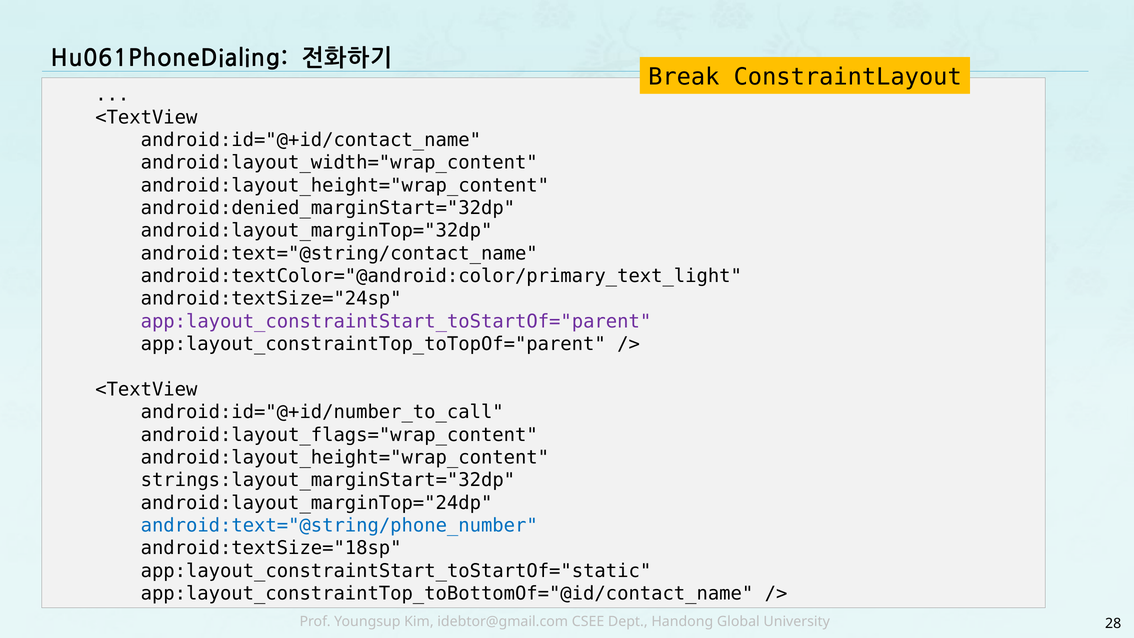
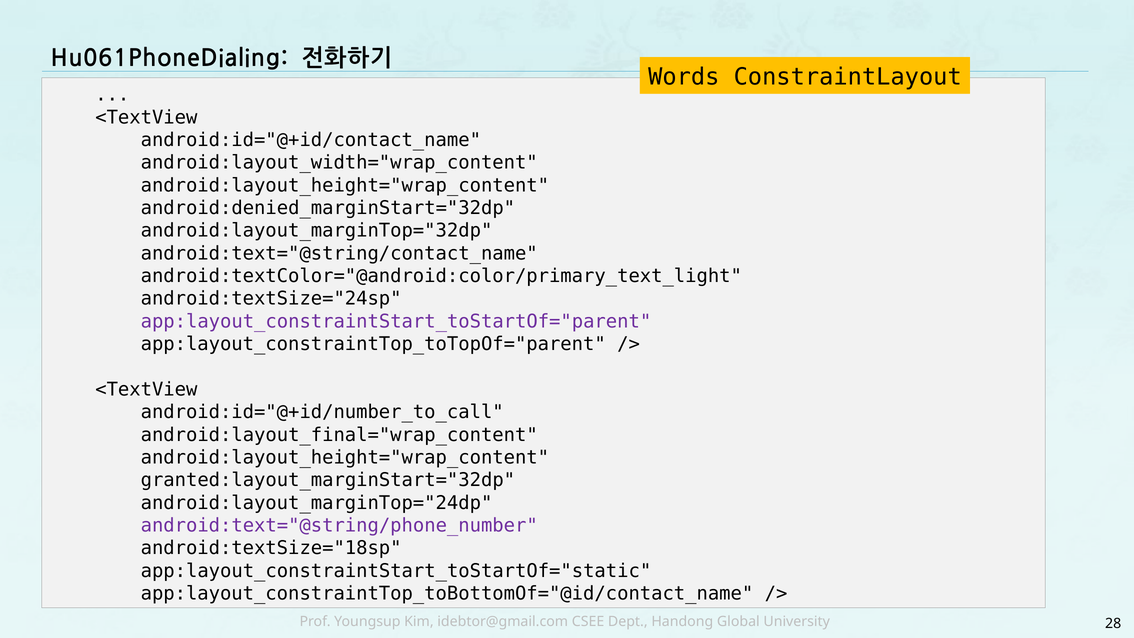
Break: Break -> Words (684, 77)
android:layout_flags="wrap_content: android:layout_flags="wrap_content -> android:layout_final="wrap_content (339, 435)
strings:layout_marginStart="32dp: strings:layout_marginStart="32dp -> granted:layout_marginStart="32dp (328, 480)
android:text="@string/phone_number colour: blue -> purple (339, 525)
